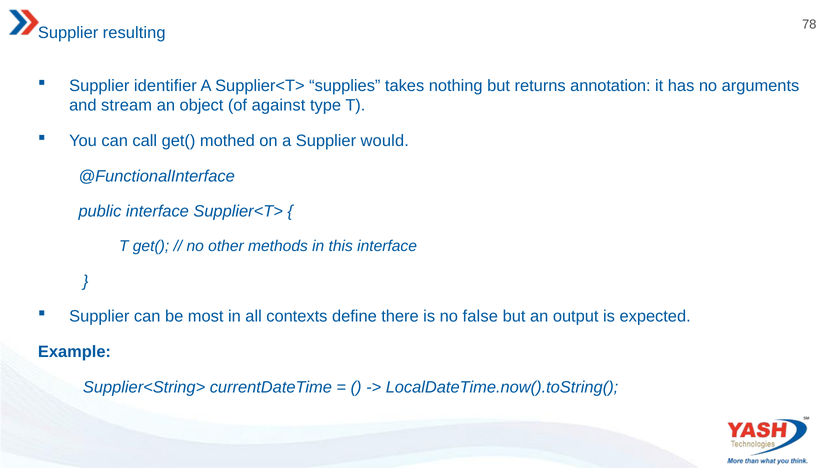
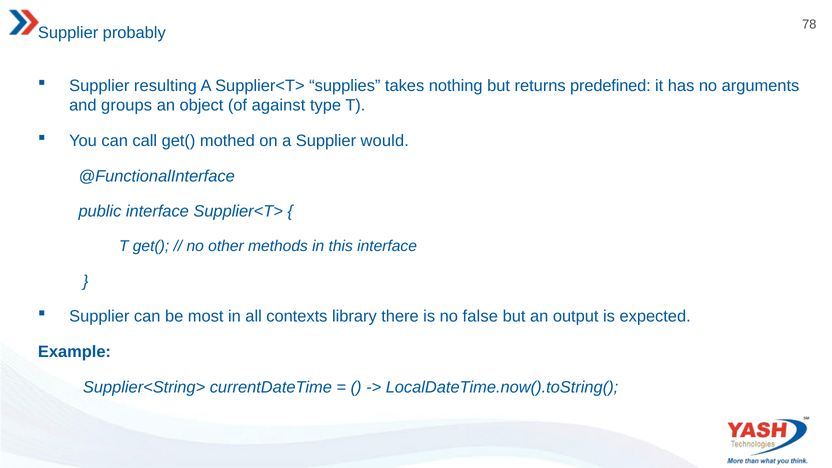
resulting: resulting -> probably (134, 33)
identifier: identifier -> resulting (165, 86)
annotation: annotation -> predefined (610, 86)
stream: stream -> groups (127, 105)
define: define -> library (354, 317)
